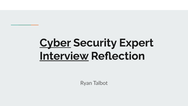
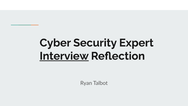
Cyber underline: present -> none (55, 43)
